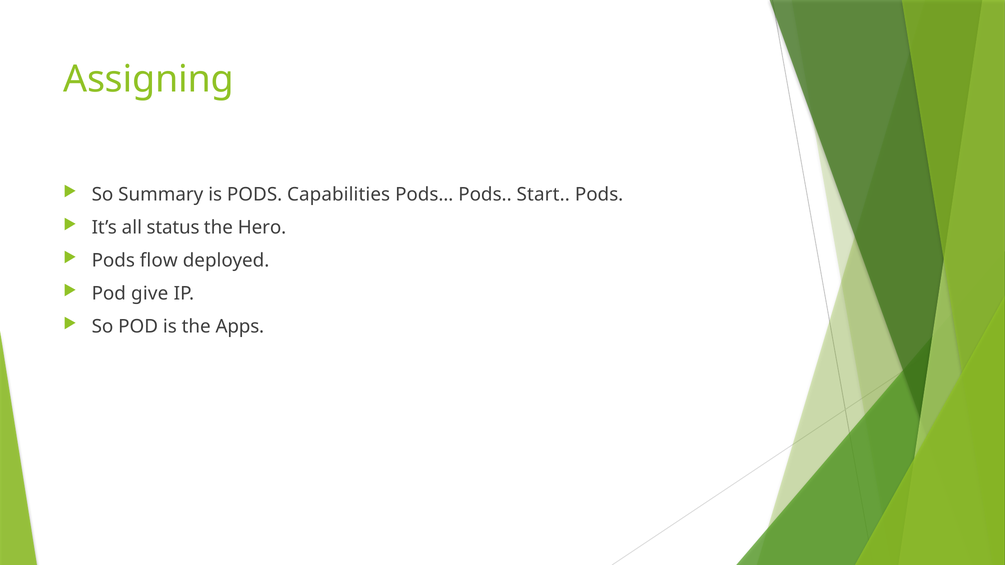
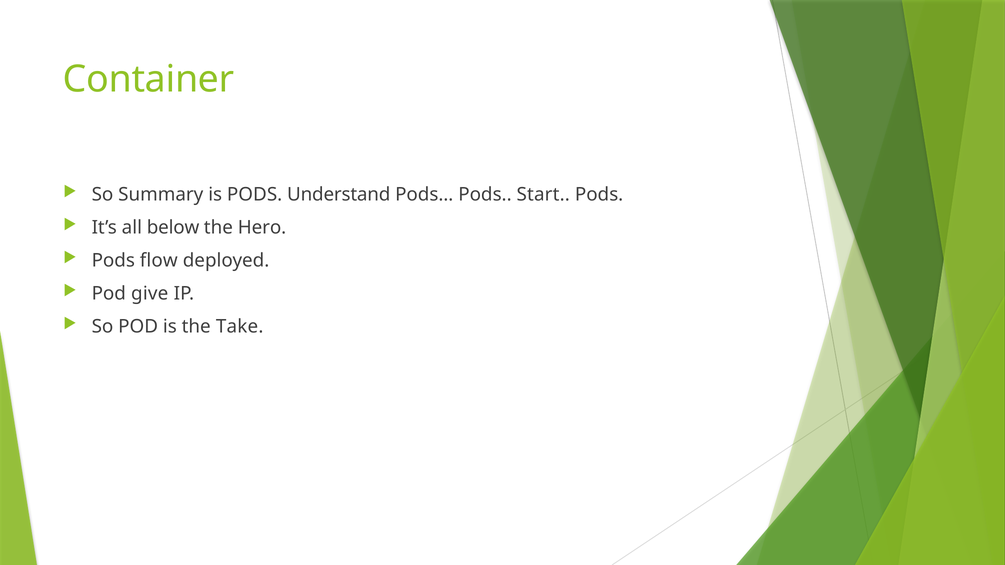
Assigning: Assigning -> Container (149, 79)
Capabilities: Capabilities -> Understand (339, 195)
status: status -> below (173, 228)
Apps: Apps -> Take (240, 327)
